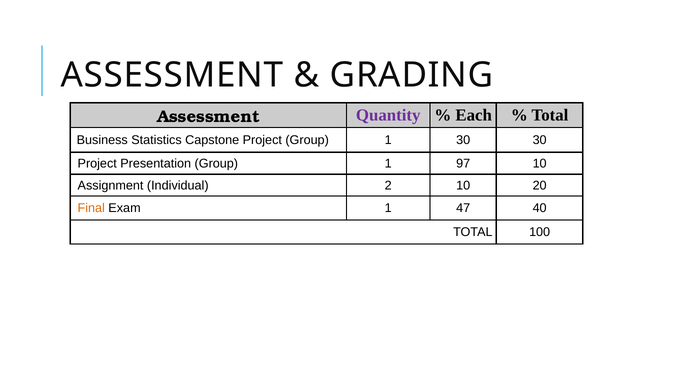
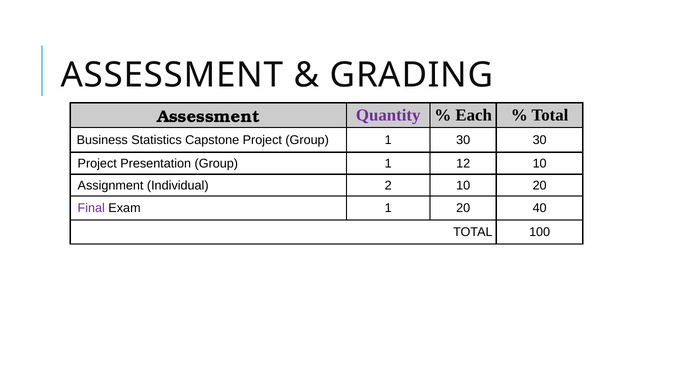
97: 97 -> 12 (463, 163)
Final colour: orange -> purple (91, 208)
1 47: 47 -> 20 (463, 208)
